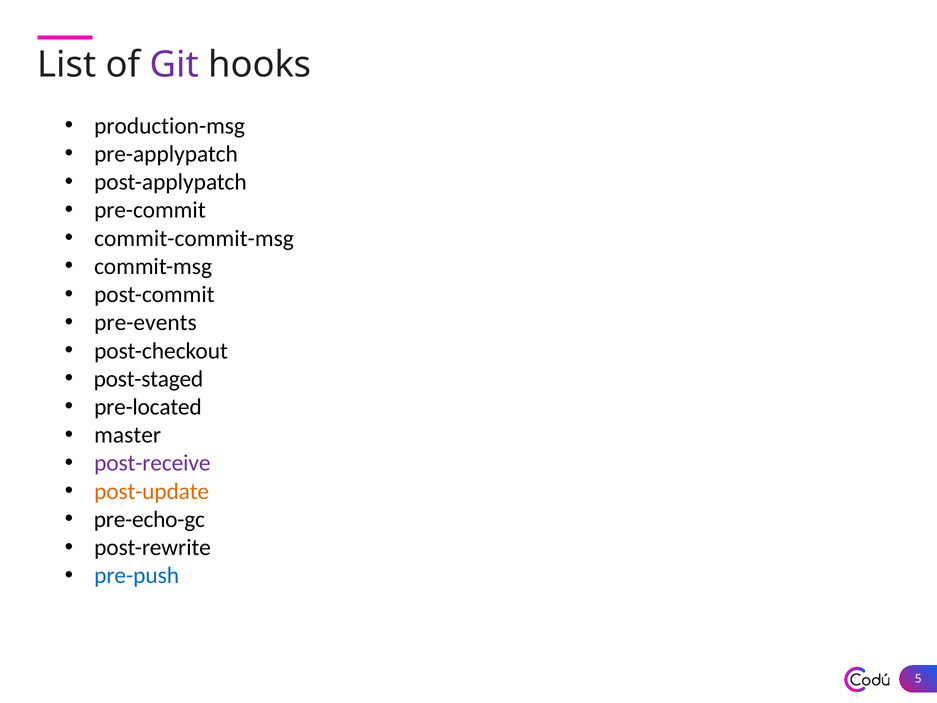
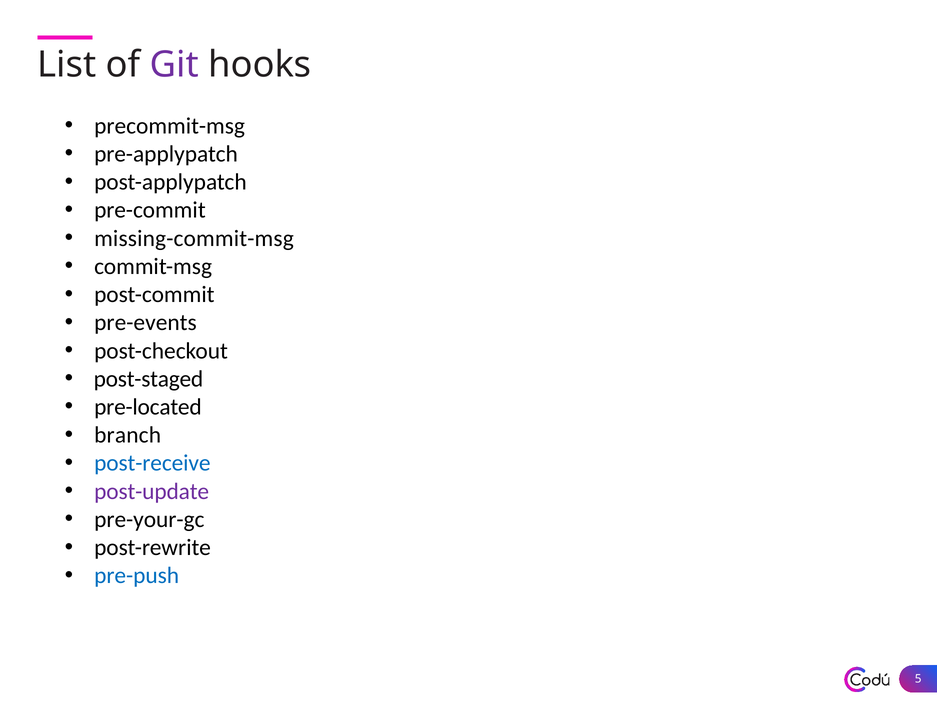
production-msg: production-msg -> precommit-msg (170, 126)
commit-commit-msg: commit-commit-msg -> missing-commit-msg (194, 238)
master: master -> branch (128, 435)
post-receive colour: purple -> blue (152, 463)
post-update colour: orange -> purple (152, 491)
pre-echo-gc: pre-echo-gc -> pre-your-gc (149, 519)
